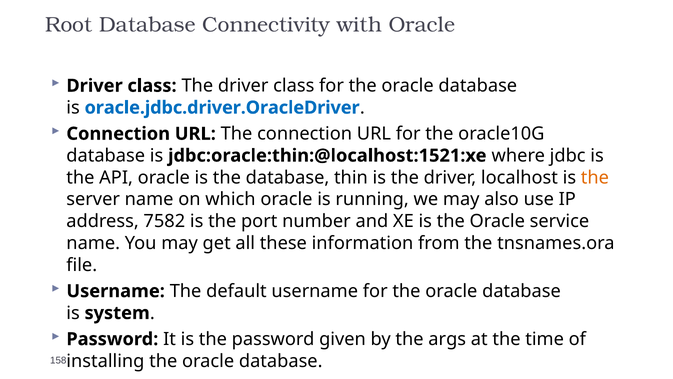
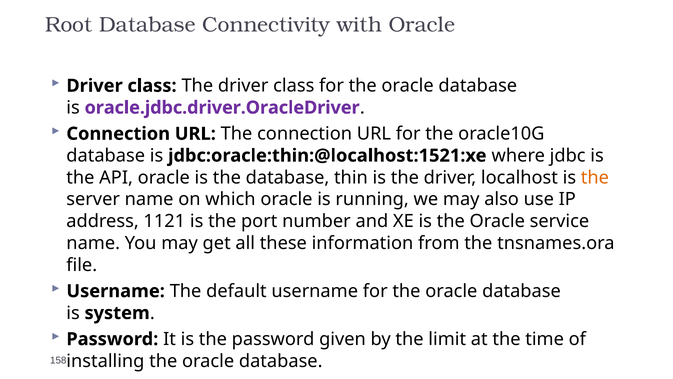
oracle.jdbc.driver.OracleDriver colour: blue -> purple (222, 108)
7582: 7582 -> 1121 (164, 221)
args: args -> limit (447, 339)
